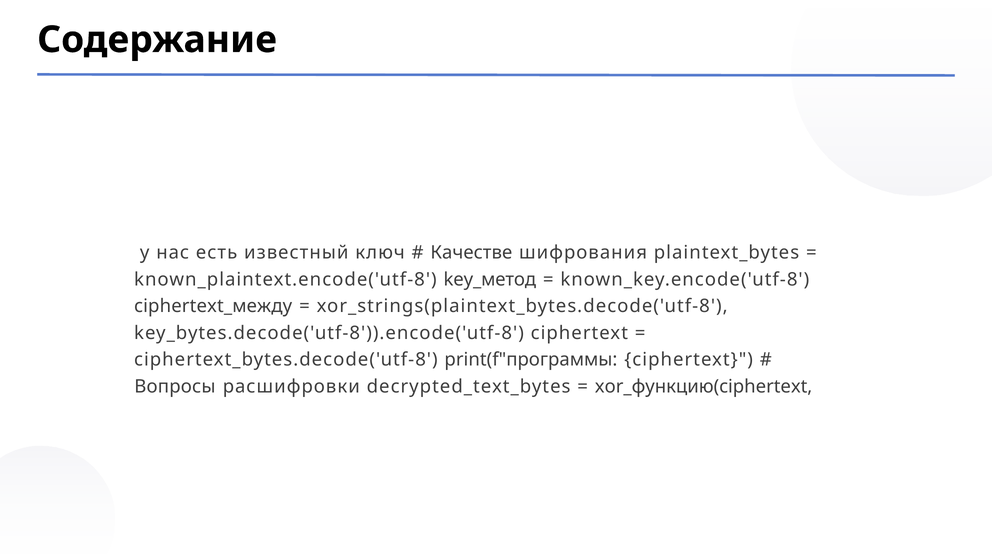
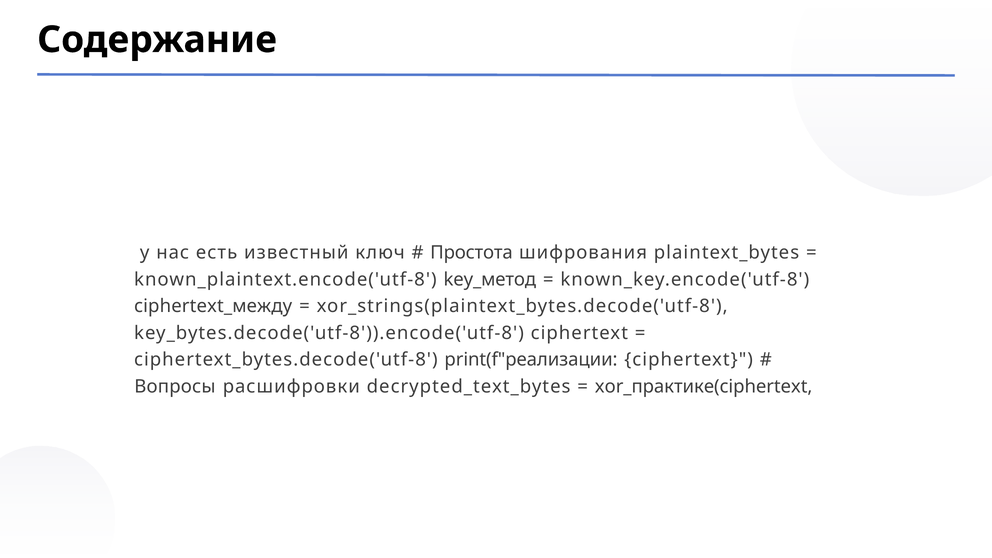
Качестве: Качестве -> Простота (471, 253)
print(f"программы: print(f"программы -> print(f"реализации (531, 360)
xor_функцию(ciphertext: xor_функцию(ciphertext -> xor_практике(ciphertext (704, 387)
